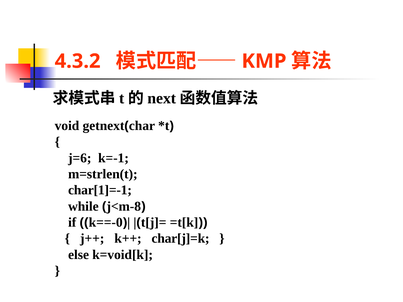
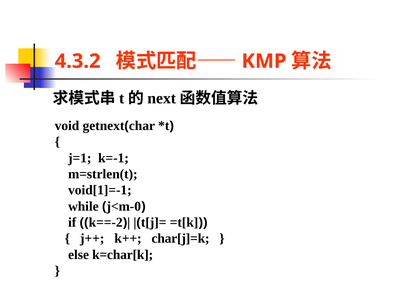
j=6: j=6 -> j=1 (80, 158)
char[1]=-1: char[1]=-1 -> void[1]=-1 (100, 190)
j<m-8: j<m-8 -> j<m-0 (124, 206)
k==-0: k==-0 -> k==-2 (106, 223)
k=void[k: k=void[k -> k=char[k (123, 255)
